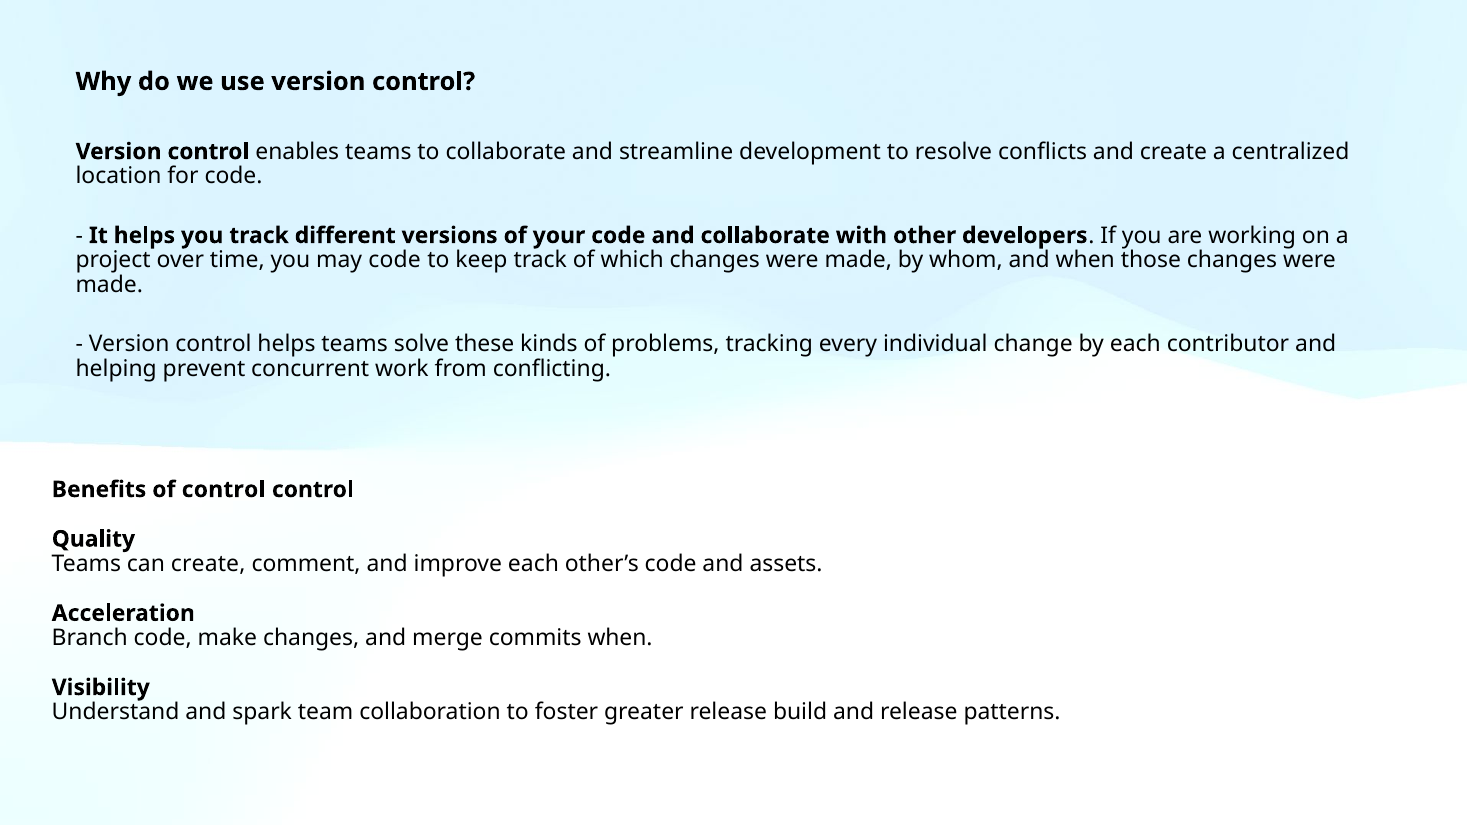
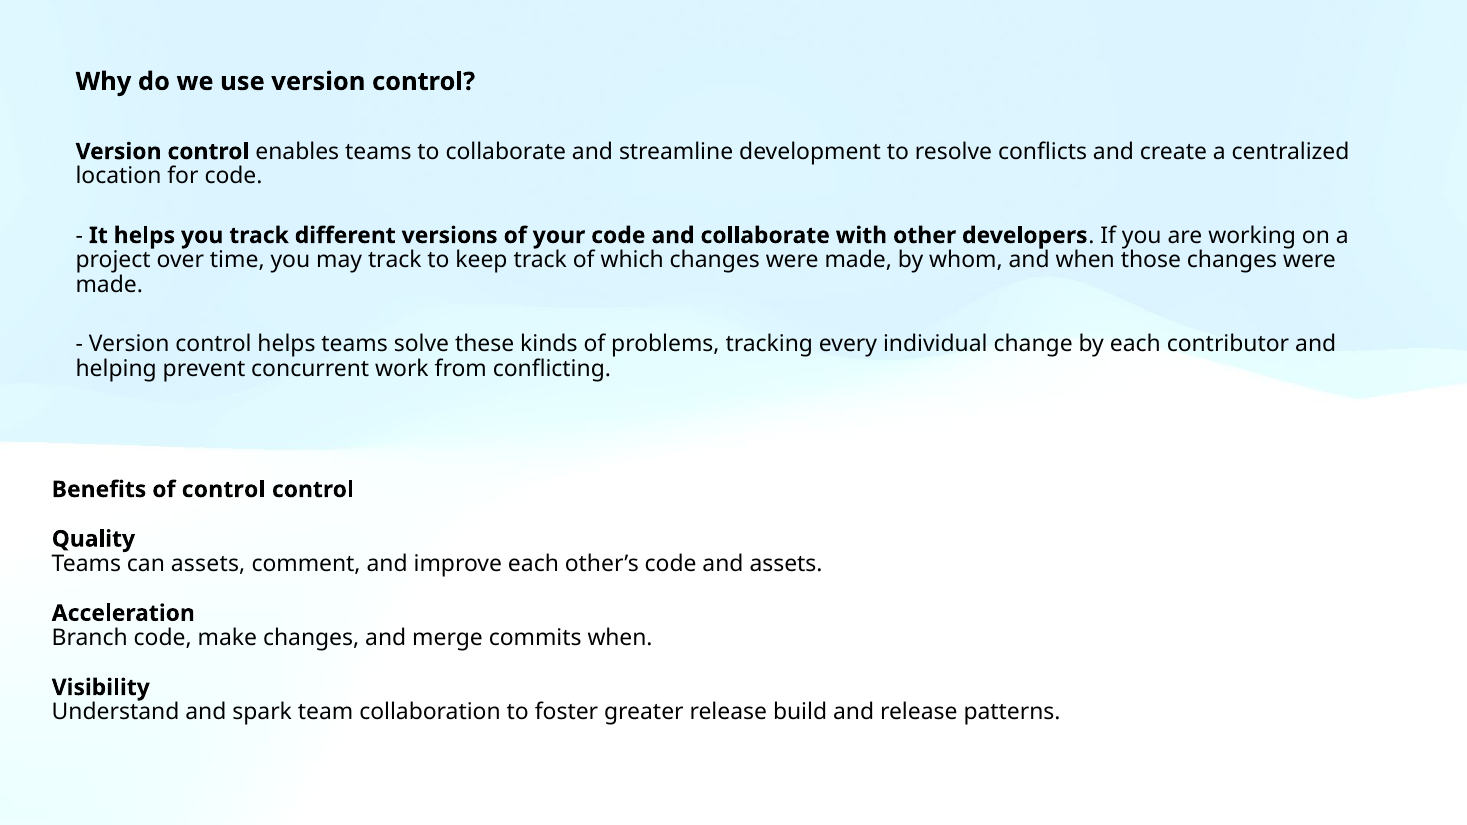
may code: code -> track (395, 260)
can create: create -> assets (208, 564)
